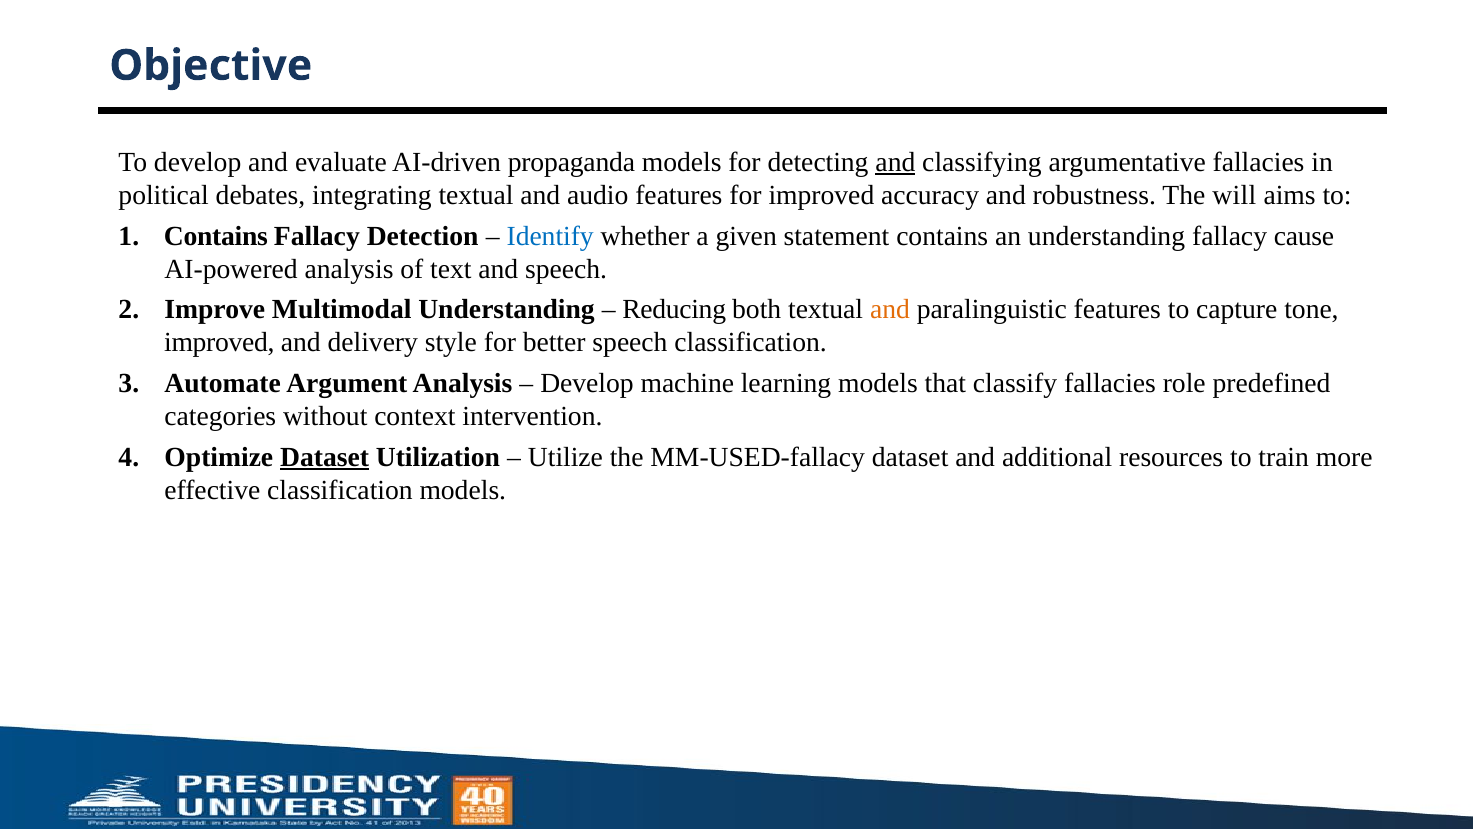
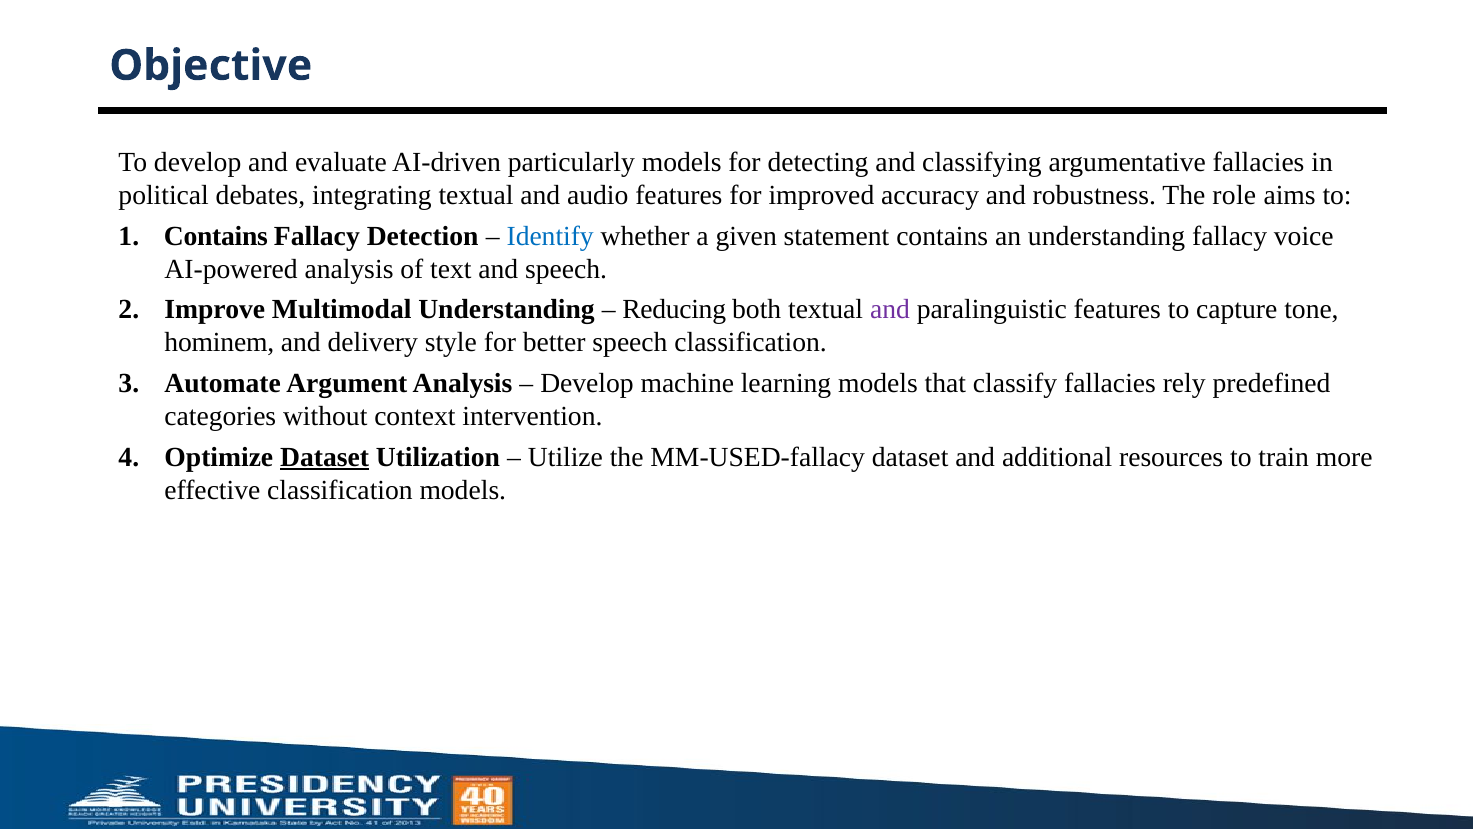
propaganda: propaganda -> particularly (571, 162)
and underline: present -> none (895, 162)
will: will -> role (1234, 195)
cause: cause -> voice (1304, 236)
and colour: orange -> purple (890, 309)
improved: improved -> hominem (219, 343)
role: role -> rely (1184, 383)
